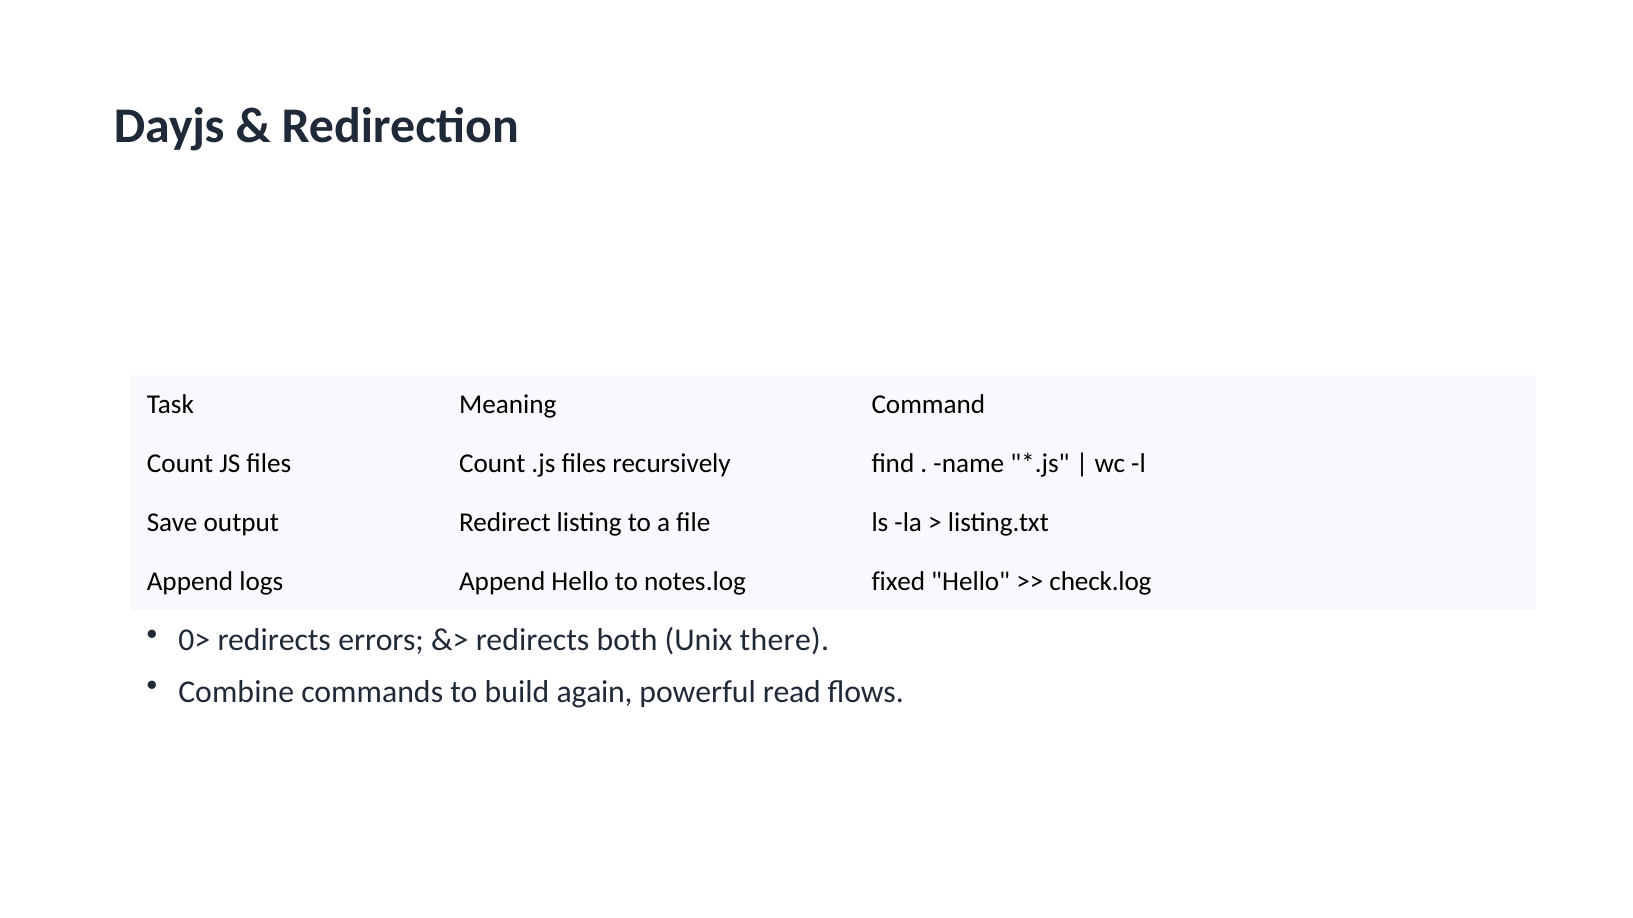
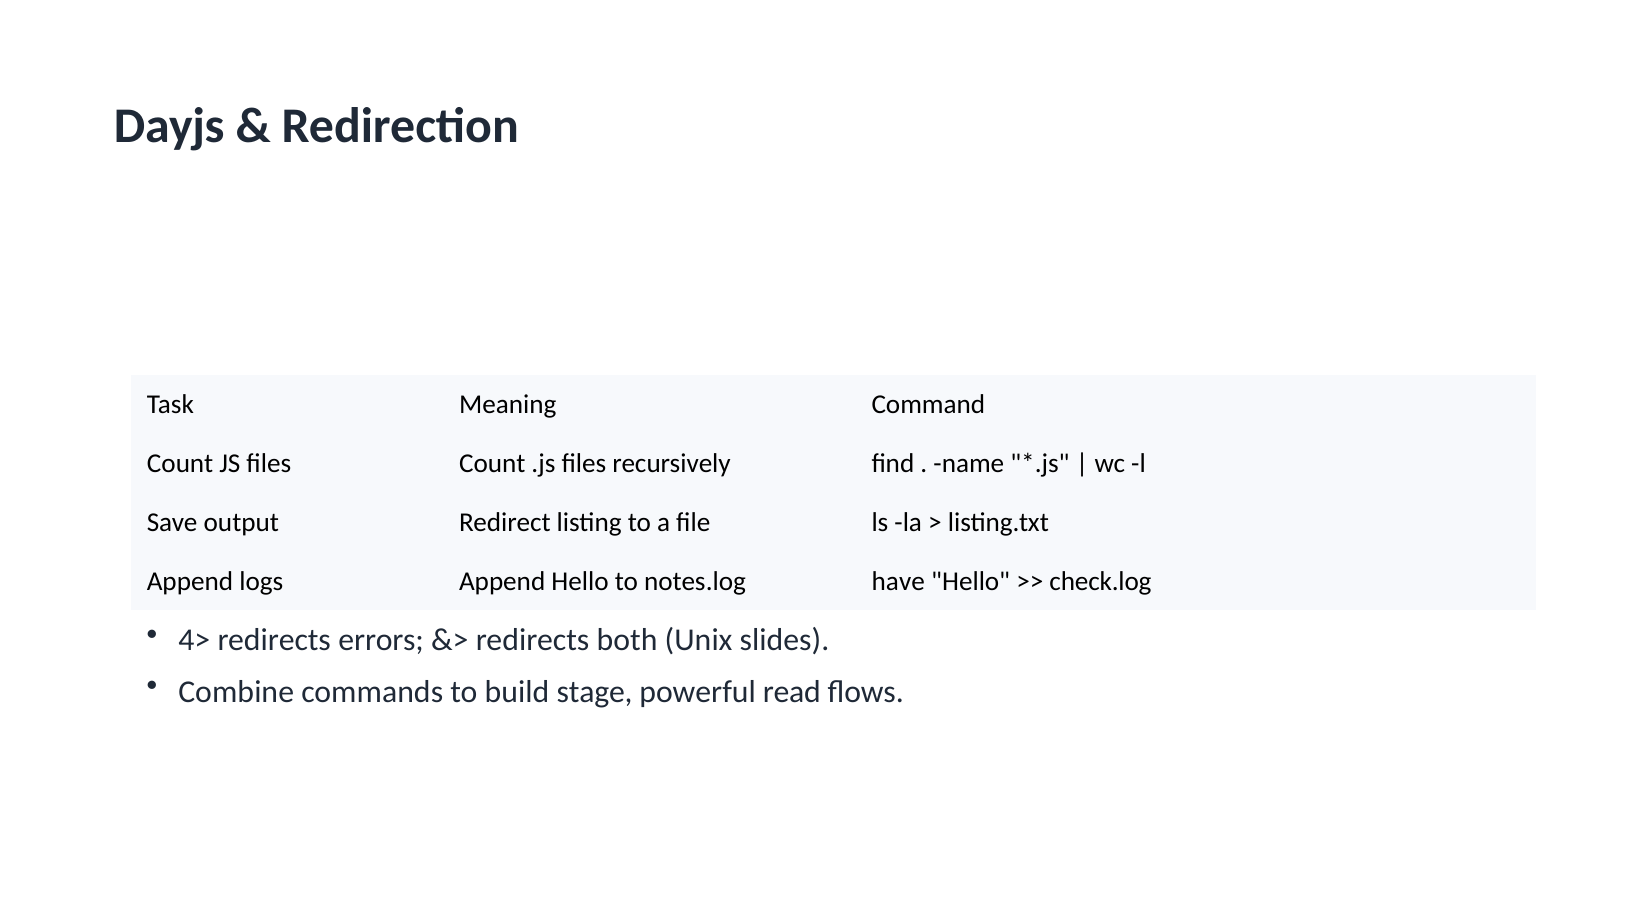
fixed: fixed -> have (898, 582)
0>: 0> -> 4> (194, 640)
there: there -> slides (784, 640)
again: again -> stage (595, 692)
